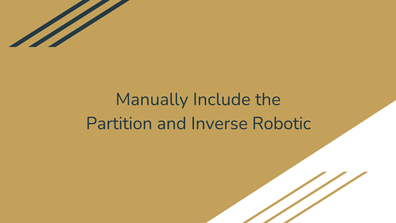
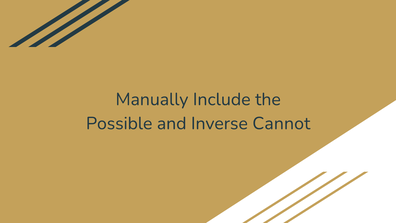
Partition: Partition -> Possible (119, 123)
Robotic: Robotic -> Cannot (281, 123)
